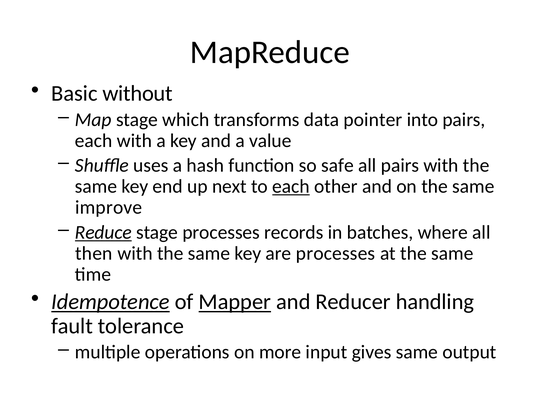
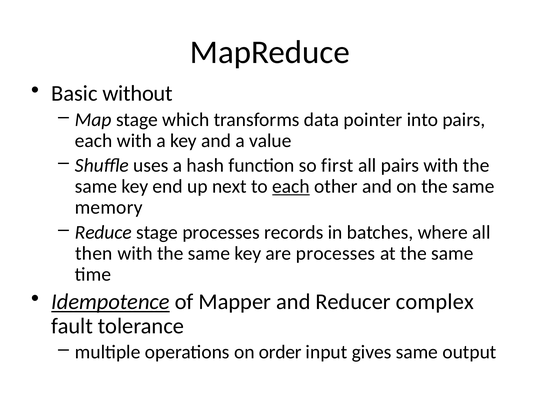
safe: safe -> first (337, 165)
improve: improve -> memory (109, 208)
Reduce underline: present -> none (103, 232)
Mapper underline: present -> none (235, 302)
handling: handling -> complex (435, 302)
more: more -> order (280, 352)
